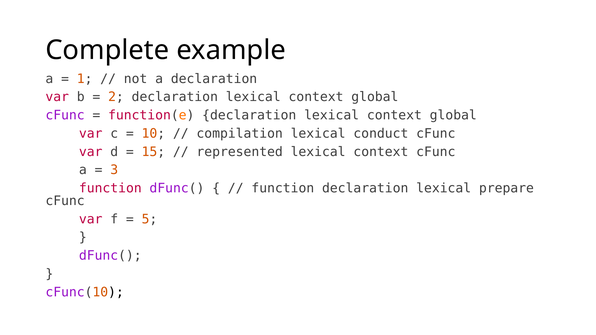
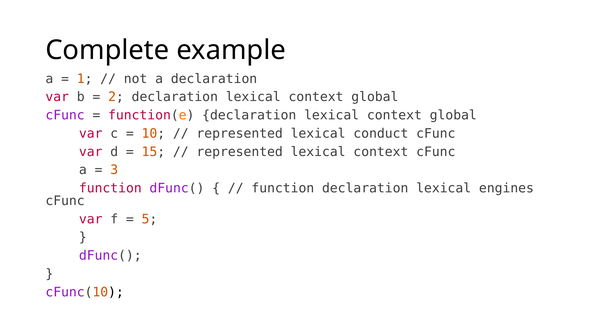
compilation: compilation -> represented (240, 134)
prepare: prepare -> engines (506, 188)
